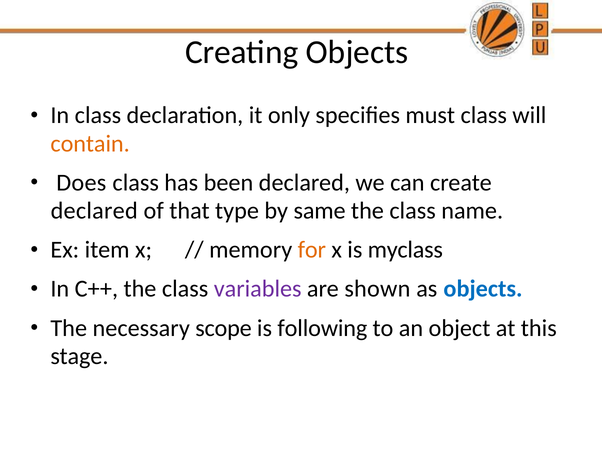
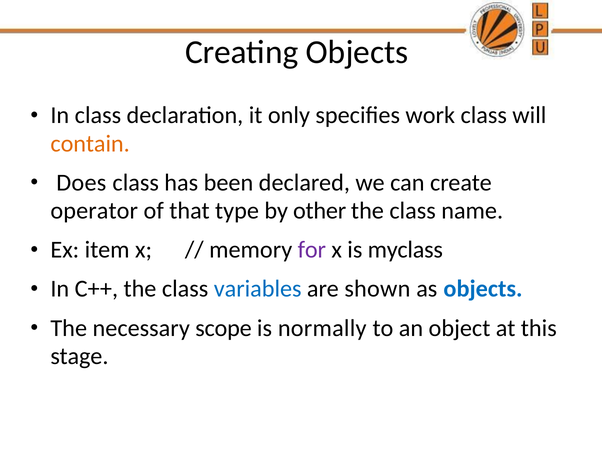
must: must -> work (430, 115)
declared: declared -> operator (94, 211)
same: same -> other (320, 211)
for colour: orange -> purple (312, 250)
variables colour: purple -> blue (258, 289)
following: following -> normally (322, 328)
